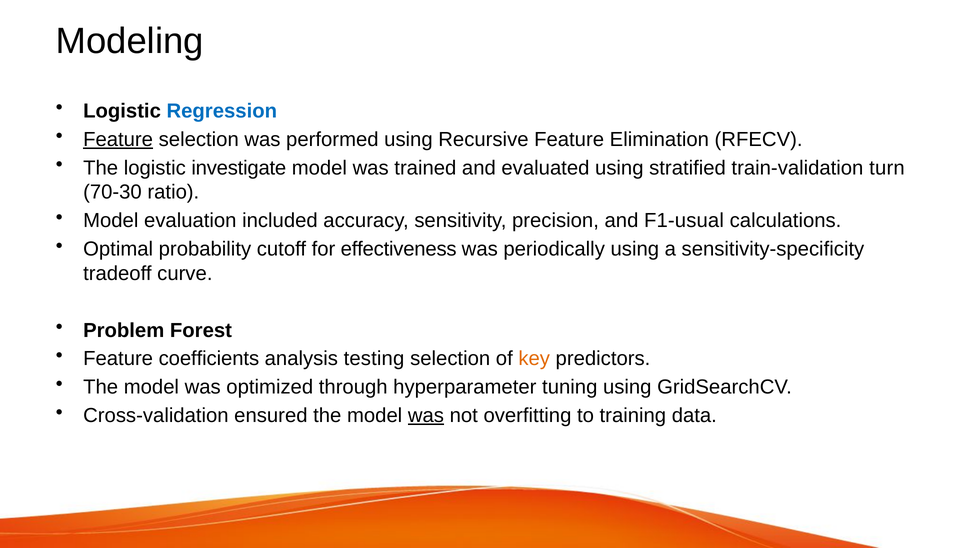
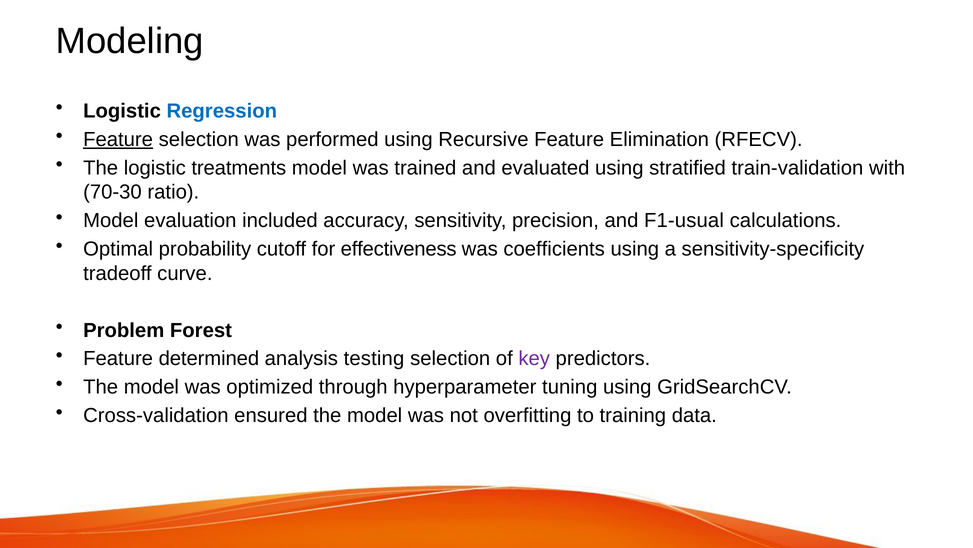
investigate: investigate -> treatments (239, 168)
turn: turn -> with (887, 168)
periodically: periodically -> coefficients (554, 249)
coefficients: coefficients -> determined (209, 358)
key colour: orange -> purple (534, 358)
was underline: present -> none (426, 415)
